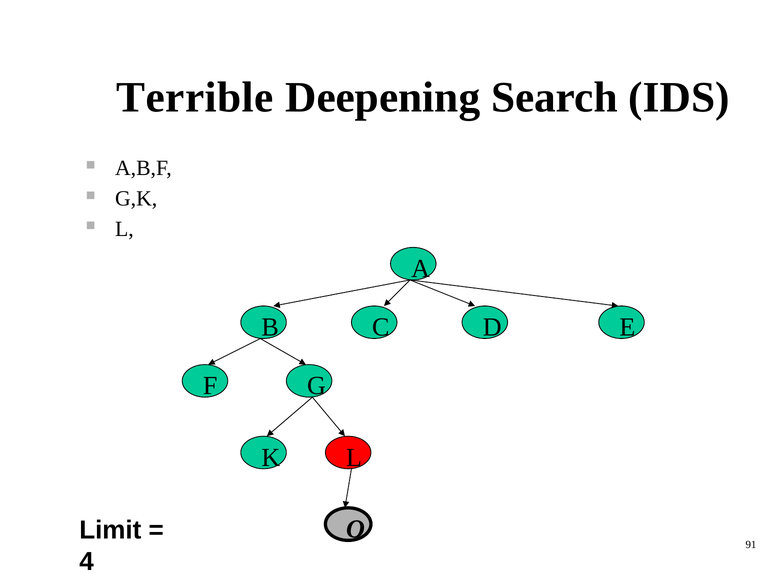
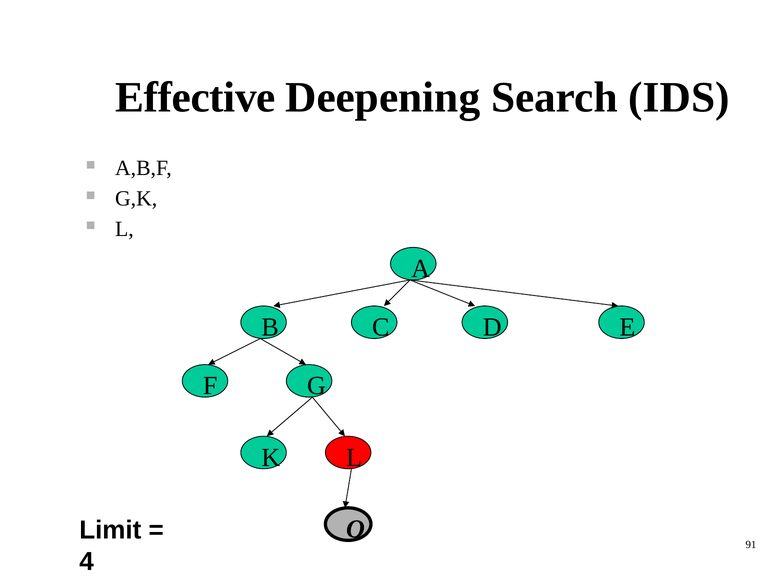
Terrible: Terrible -> Effective (195, 97)
